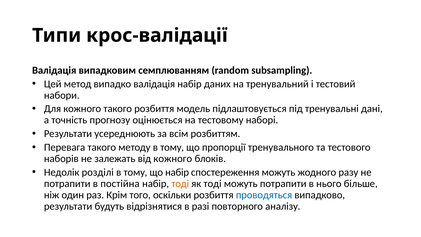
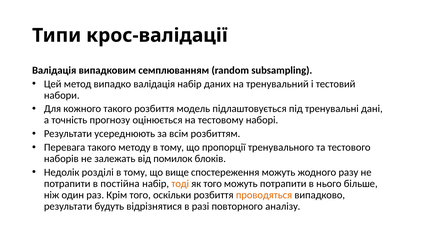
від кожного: кожного -> помилок (173, 159)
що набір: набір -> вище (177, 172)
як тоді: тоді -> того (213, 183)
проводяться colour: blue -> orange (264, 195)
